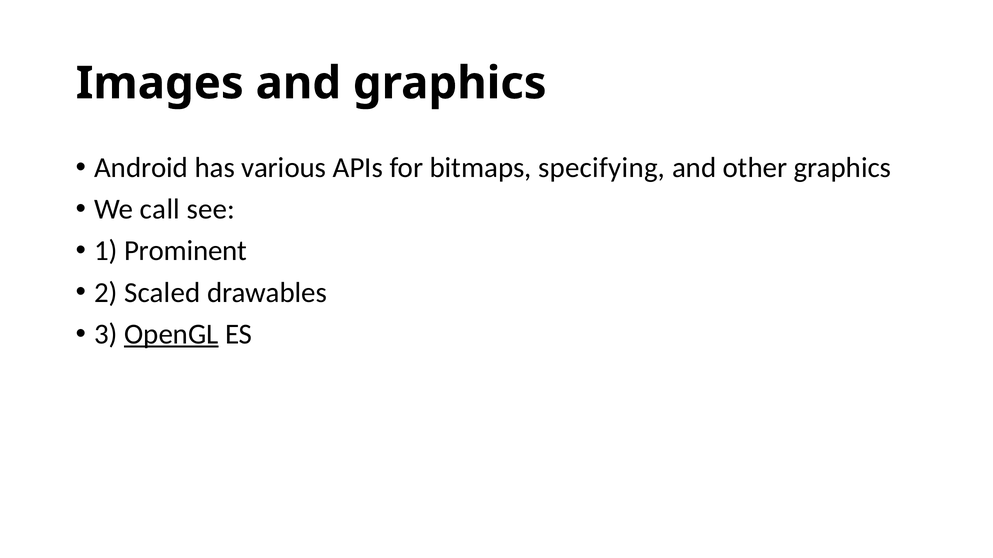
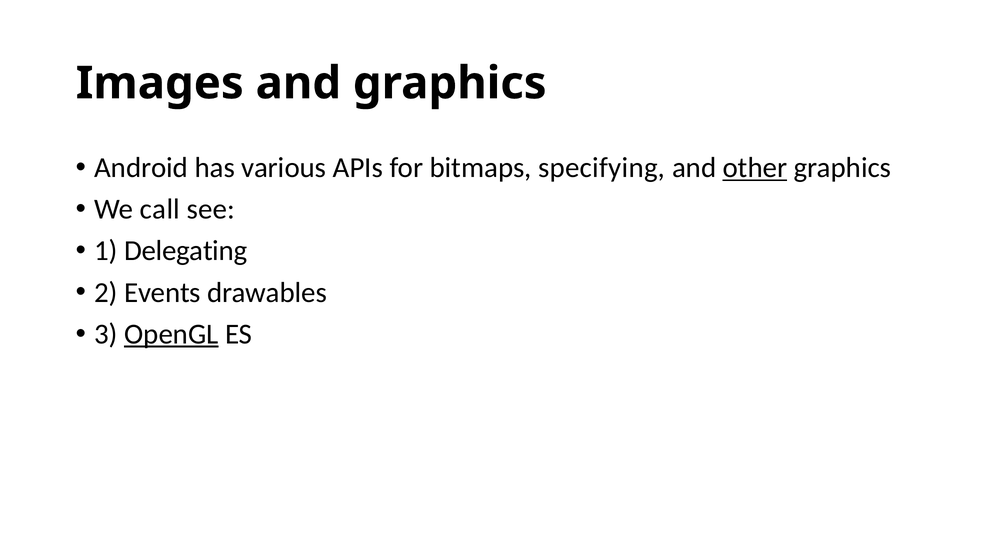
other underline: none -> present (755, 168)
Prominent: Prominent -> Delegating (186, 251)
Scaled: Scaled -> Events (163, 293)
